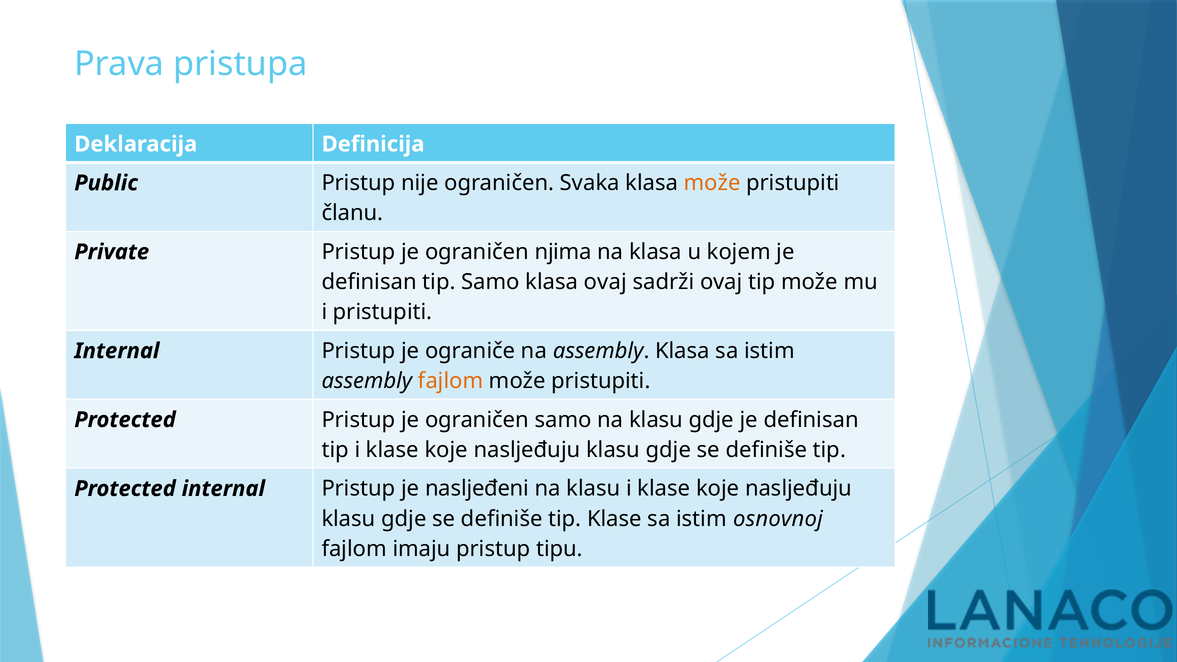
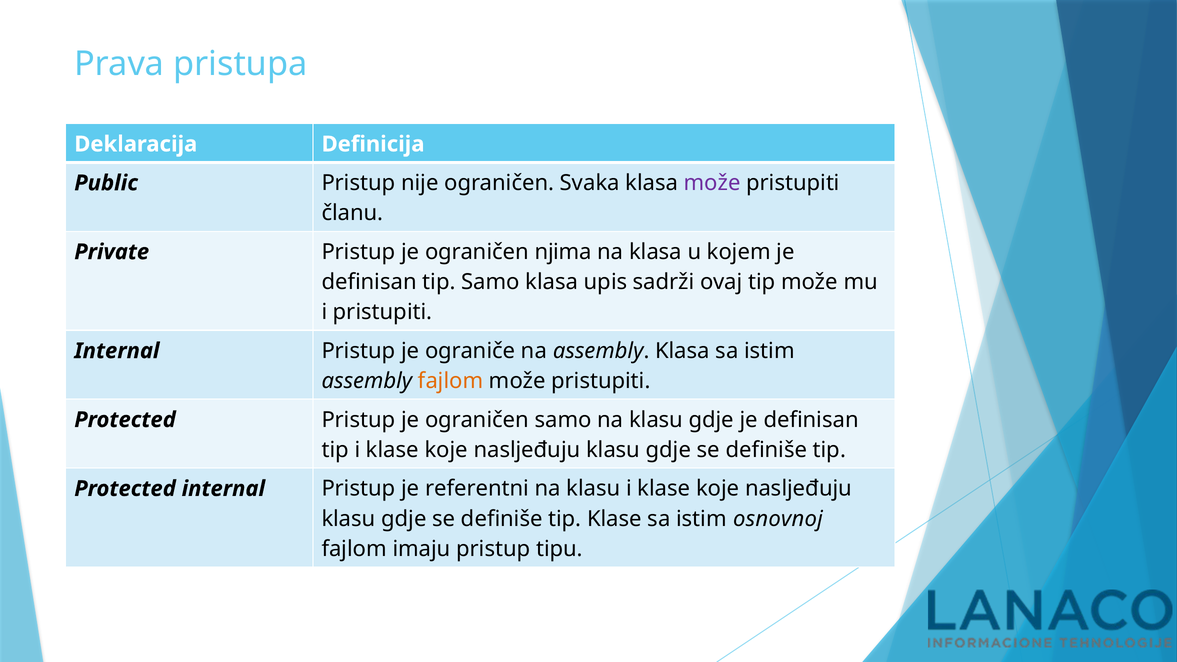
može colour: orange -> purple (712, 183)
klasa ovaj: ovaj -> upis (606, 282)
nasljeđeni: nasljeđeni -> referentni (477, 489)
